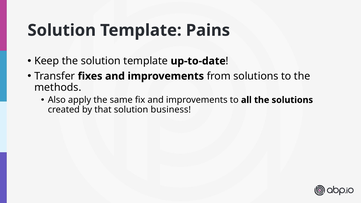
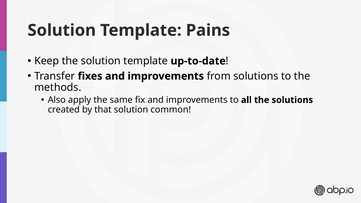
business: business -> common (171, 110)
